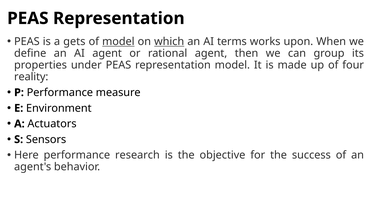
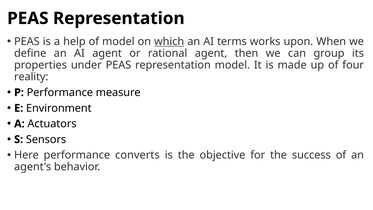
gets: gets -> help (74, 42)
model underline: present -> none (118, 42)
research: research -> converts (137, 155)
